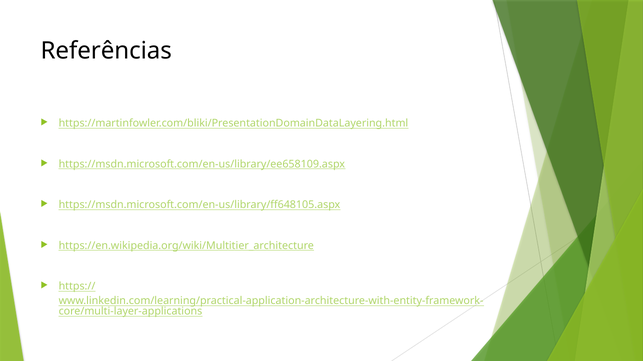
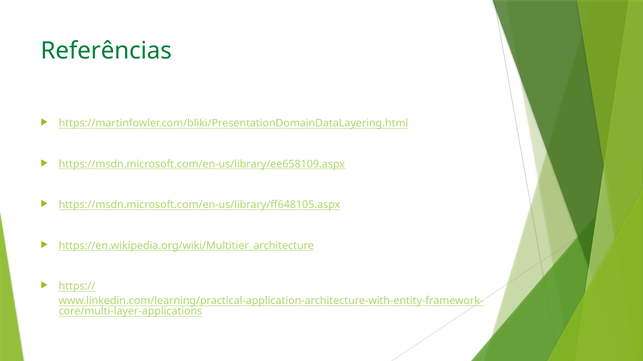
Referências colour: black -> green (106, 51)
